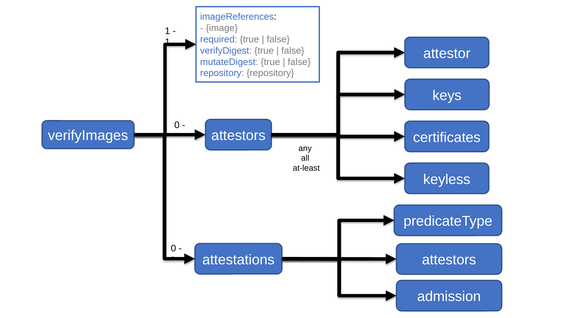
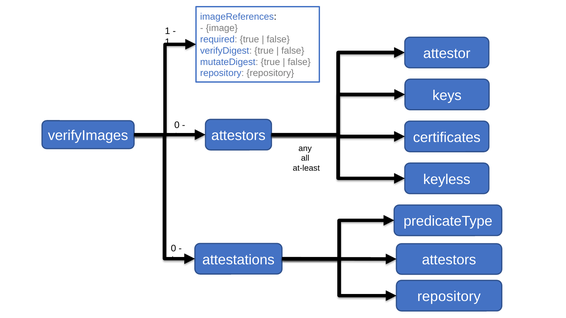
admission: admission -> repository (449, 297)
